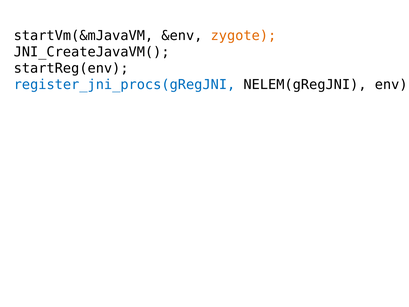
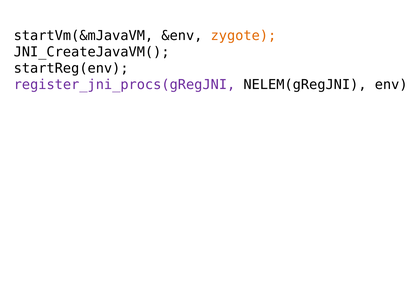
register_jni_procs(gRegJNI colour: blue -> purple (124, 85)
